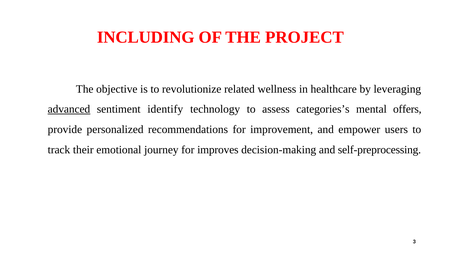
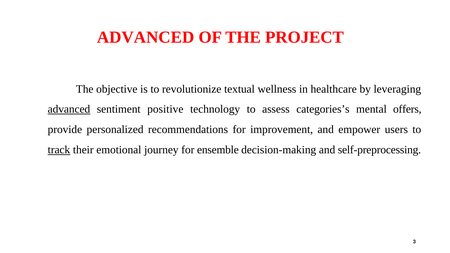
INCLUDING: INCLUDING -> ADVANCED (146, 37)
related: related -> textual (239, 89)
identify: identify -> positive (165, 109)
track underline: none -> present (59, 150)
improves: improves -> ensemble (218, 150)
